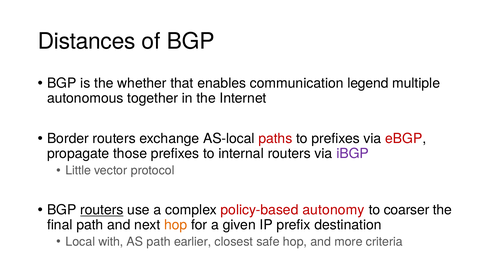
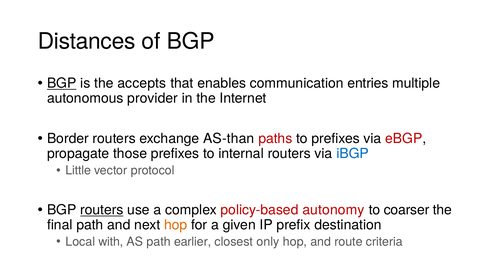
BGP underline: none -> present (62, 83)
whether: whether -> accepts (142, 83)
legend: legend -> entries (368, 83)
together: together -> provider (153, 98)
AS-local: AS-local -> AS-than (229, 139)
iBGP colour: purple -> blue (353, 154)
safe: safe -> only (268, 242)
more: more -> route (349, 242)
